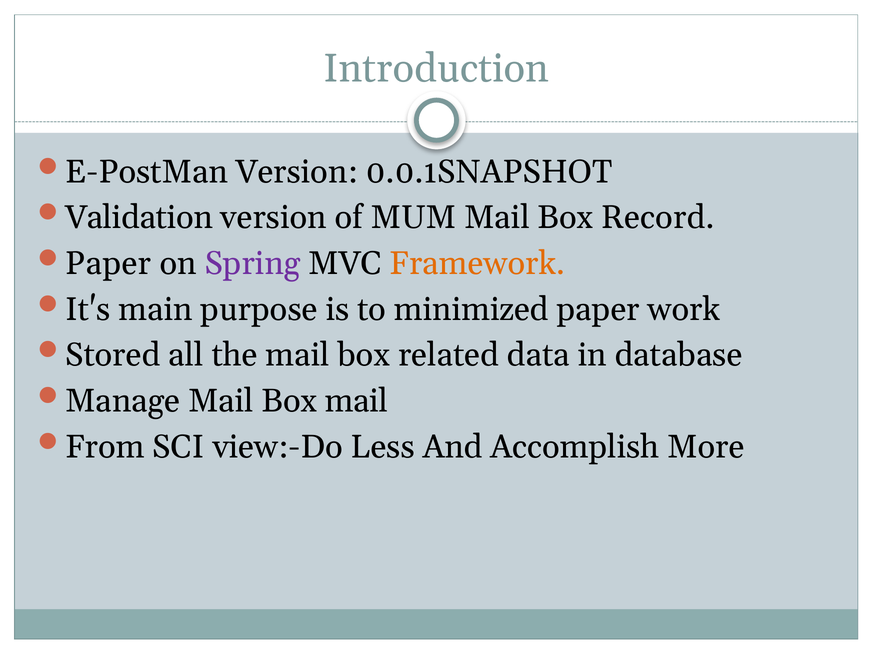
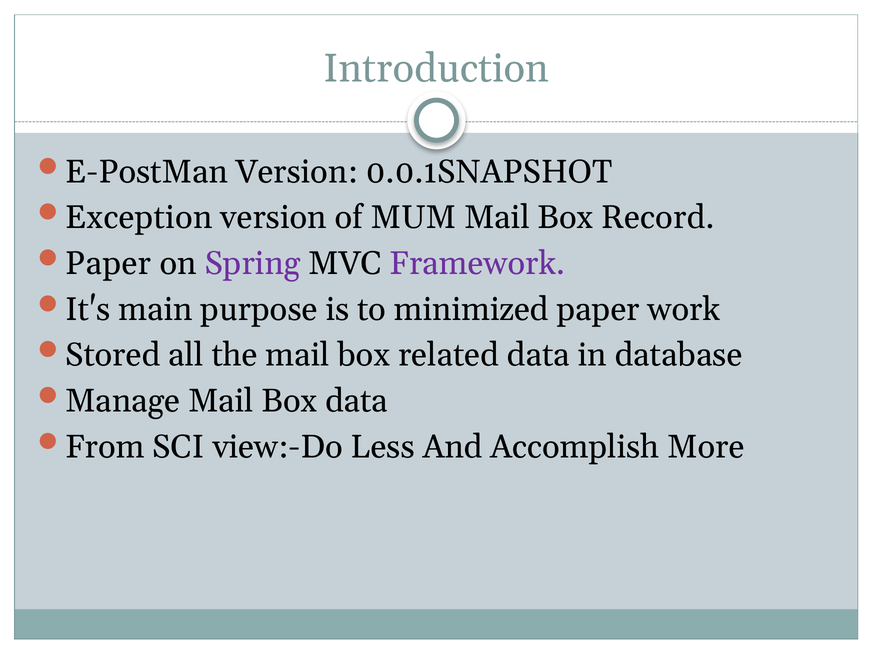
Validation: Validation -> Exception (139, 218)
Framework colour: orange -> purple (477, 264)
Box mail: mail -> data (356, 401)
